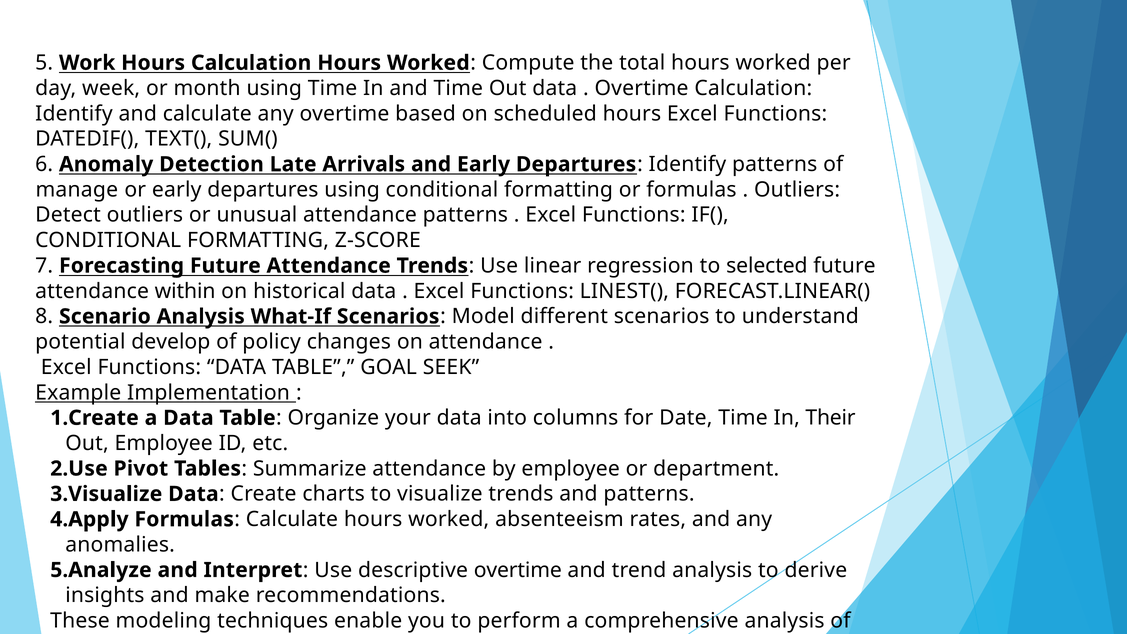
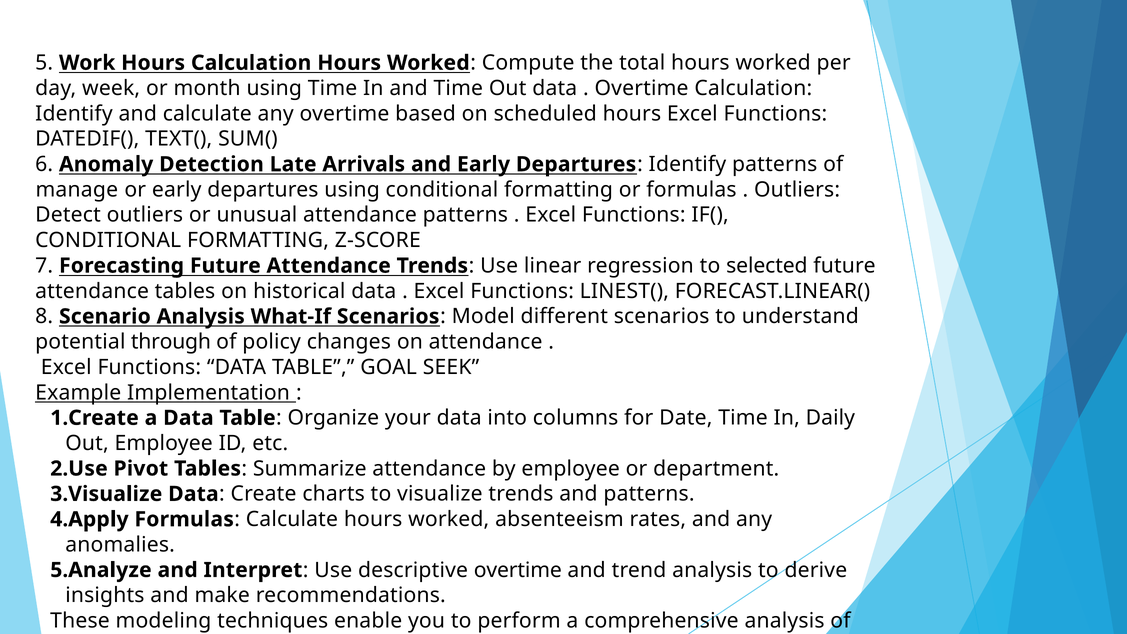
attendance within: within -> tables (185, 291)
develop: develop -> through (171, 342)
Their: Their -> Daily (830, 418)
